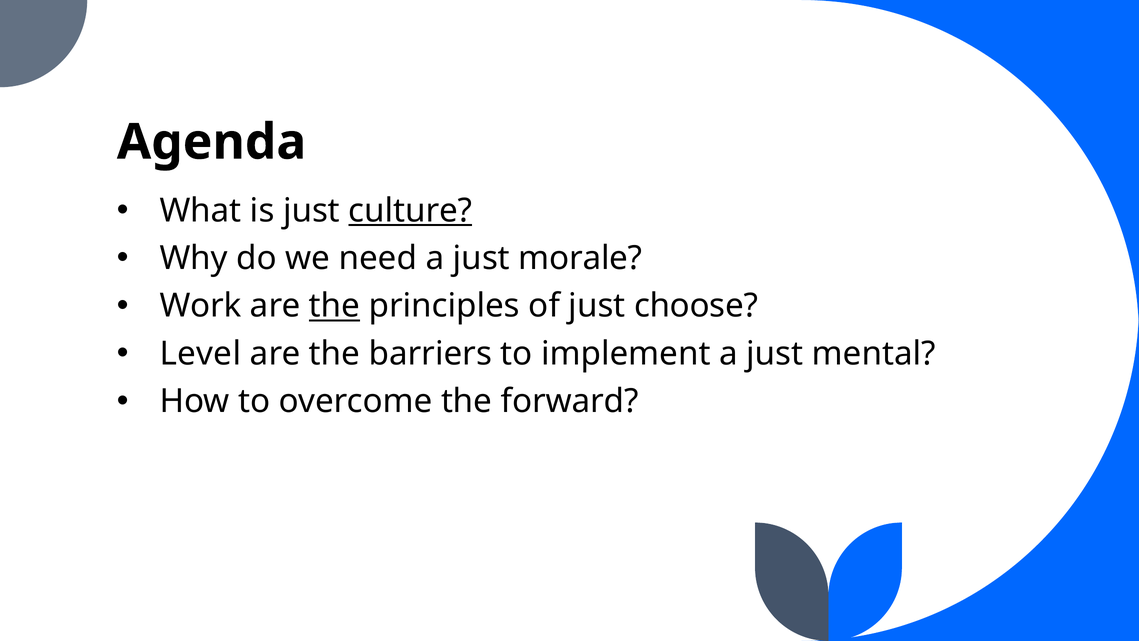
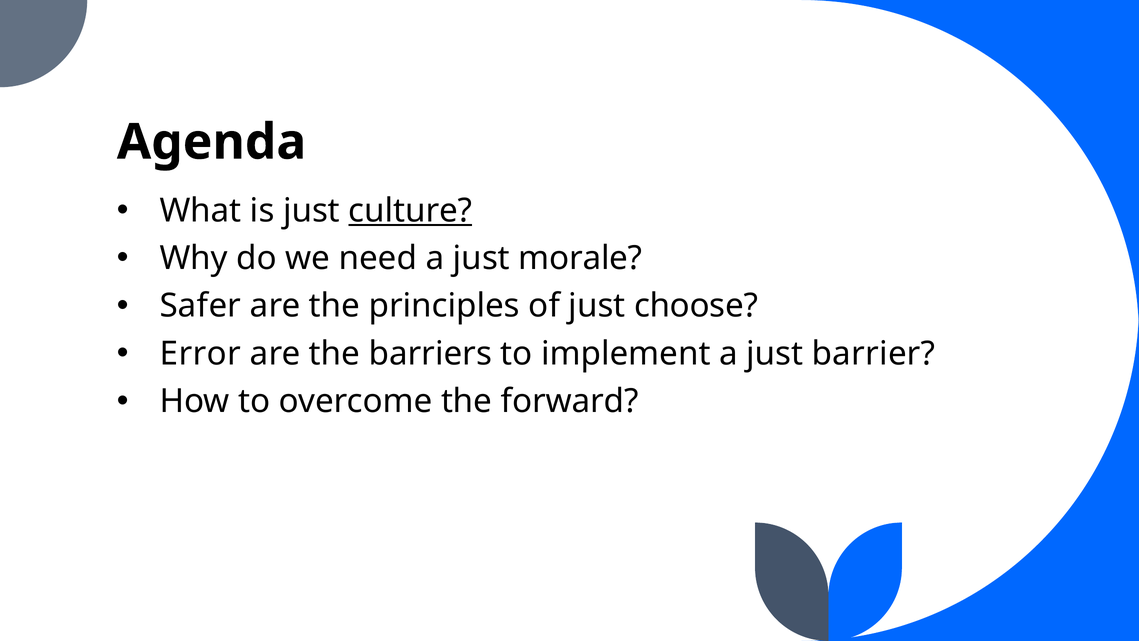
Work: Work -> Safer (200, 306)
the underline: present -> none (335, 306)
Level: Level -> Error (200, 354)
mental: mental -> barrier (874, 354)
